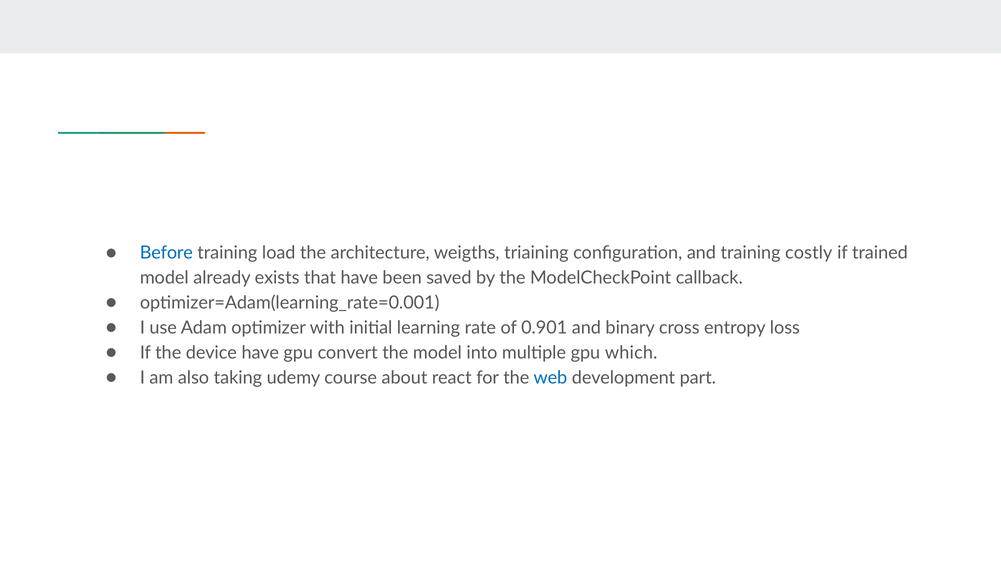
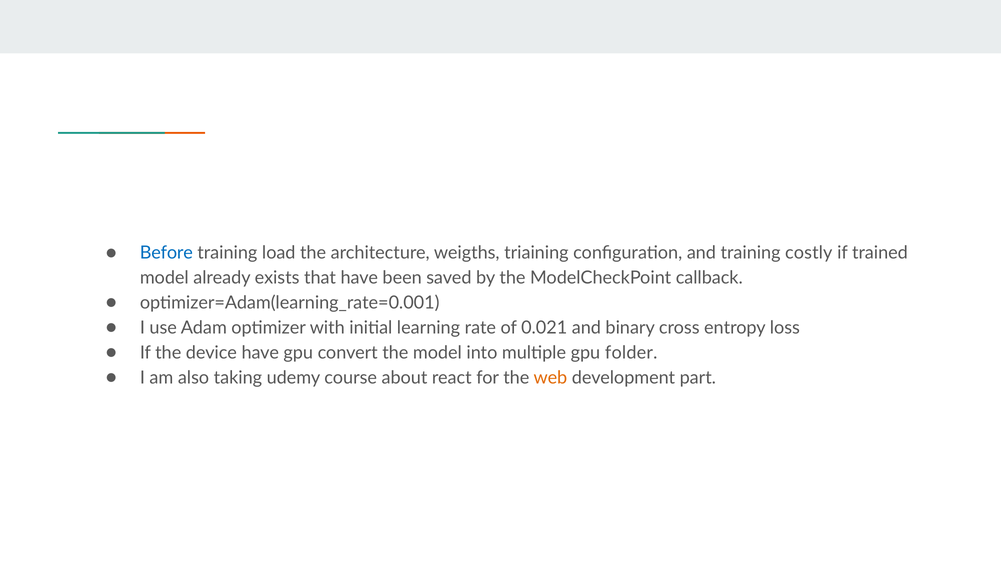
0.901: 0.901 -> 0.021 (544, 328)
which: which -> folder (631, 353)
web colour: blue -> orange (550, 378)
